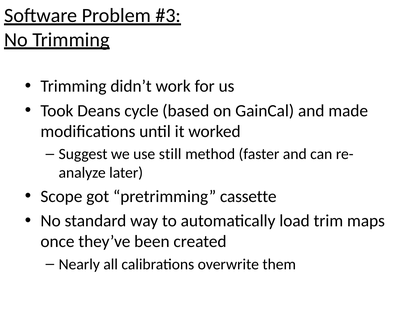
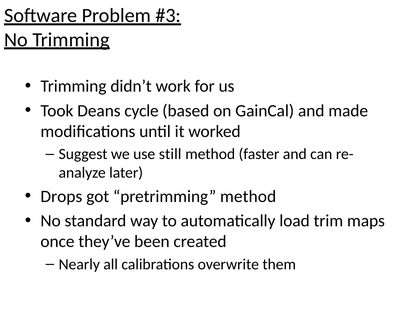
Scope: Scope -> Drops (61, 197)
pretrimming cassette: cassette -> method (248, 197)
